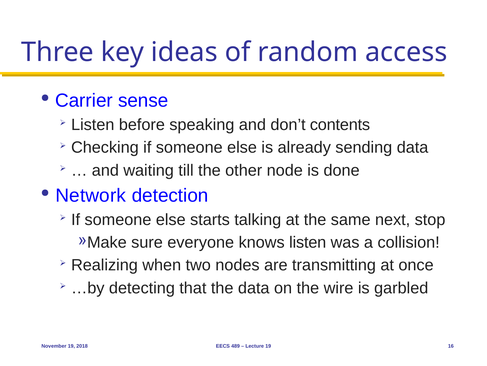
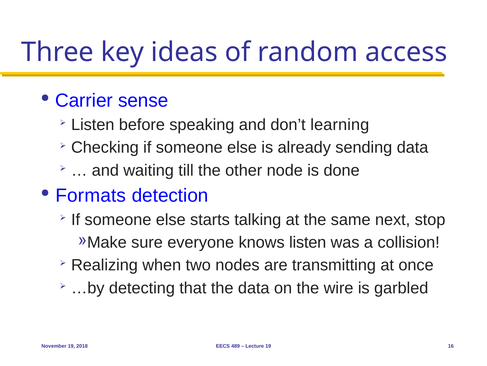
contents: contents -> learning (340, 125)
Network: Network -> Formats (91, 195)
